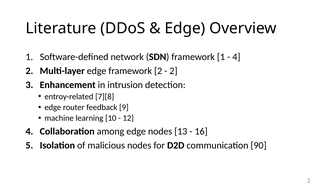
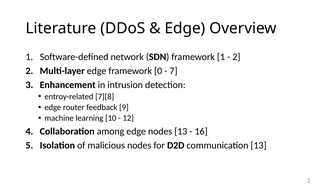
4: 4 -> 2 (236, 57)
framework 2: 2 -> 0 (158, 71)
2: 2 -> 7 (173, 71)
communication 90: 90 -> 13 (259, 146)
